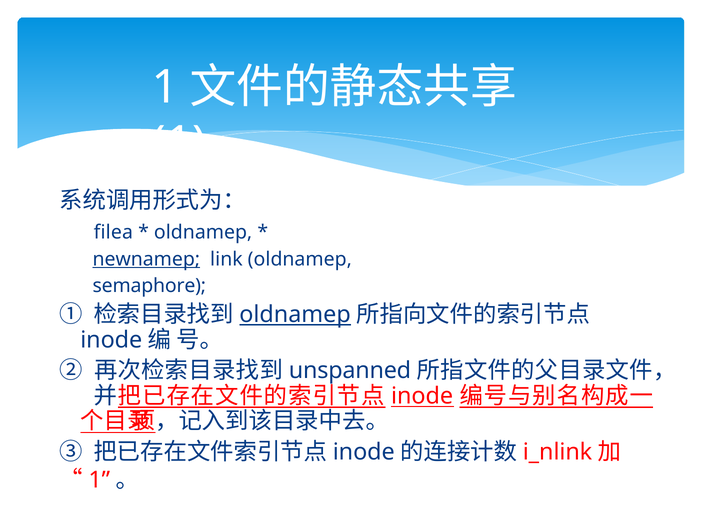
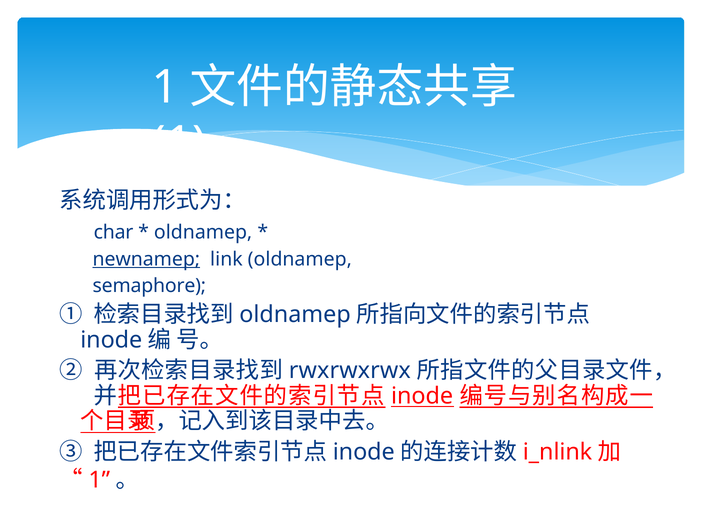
filea: filea -> char (114, 232)
oldnamep underline: present -> none (295, 314)
unspanned: unspanned -> rwxrwxrwx (350, 371)
